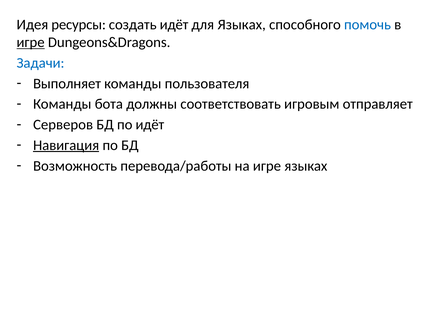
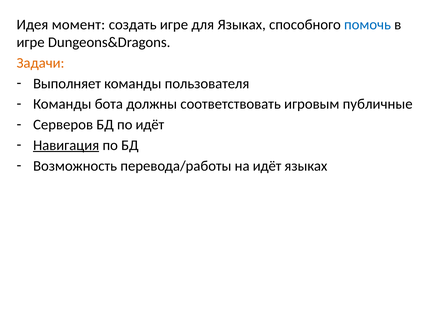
ресурсы: ресурсы -> момент (78, 25)
создать идёт: идёт -> игре (174, 25)
игре underline: present -> none (31, 42)
Задачи colour: blue -> orange (41, 63)
отправляет: отправляет -> публичные (378, 104)
на игре: игре -> идёт (267, 166)
